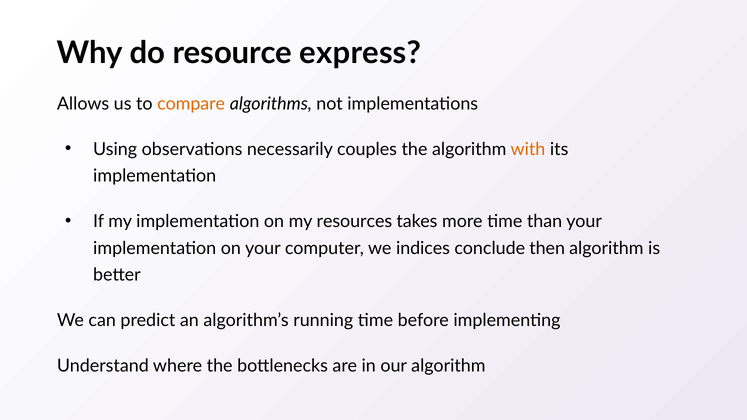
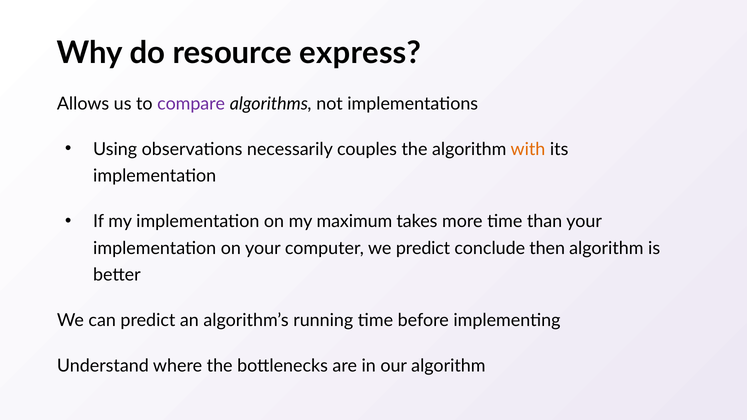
compare colour: orange -> purple (191, 104)
resources: resources -> maximum (354, 222)
we indices: indices -> predict (423, 248)
